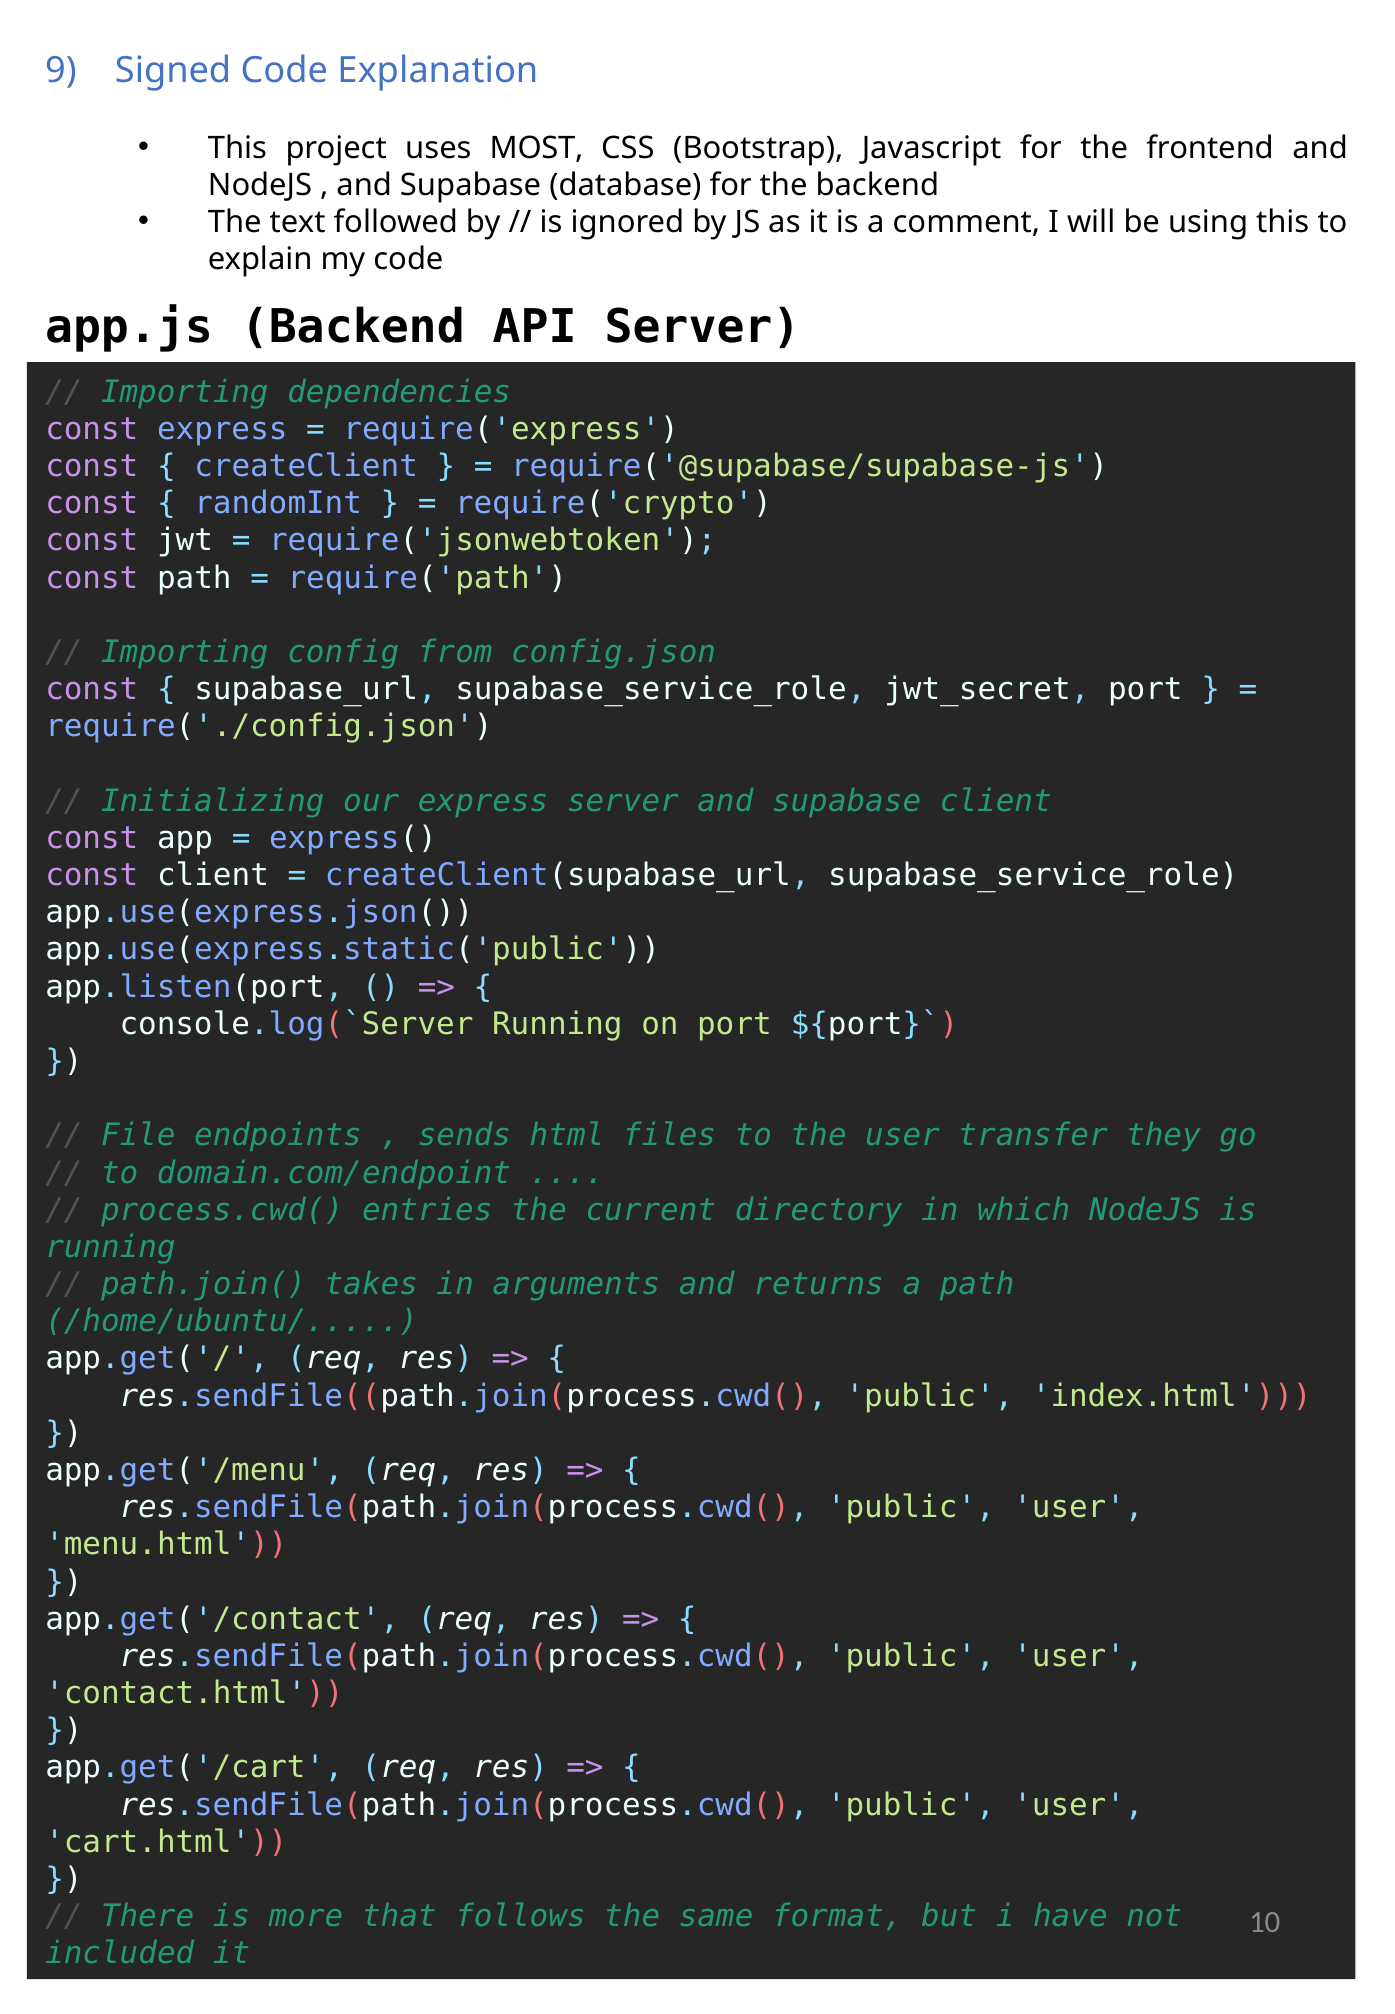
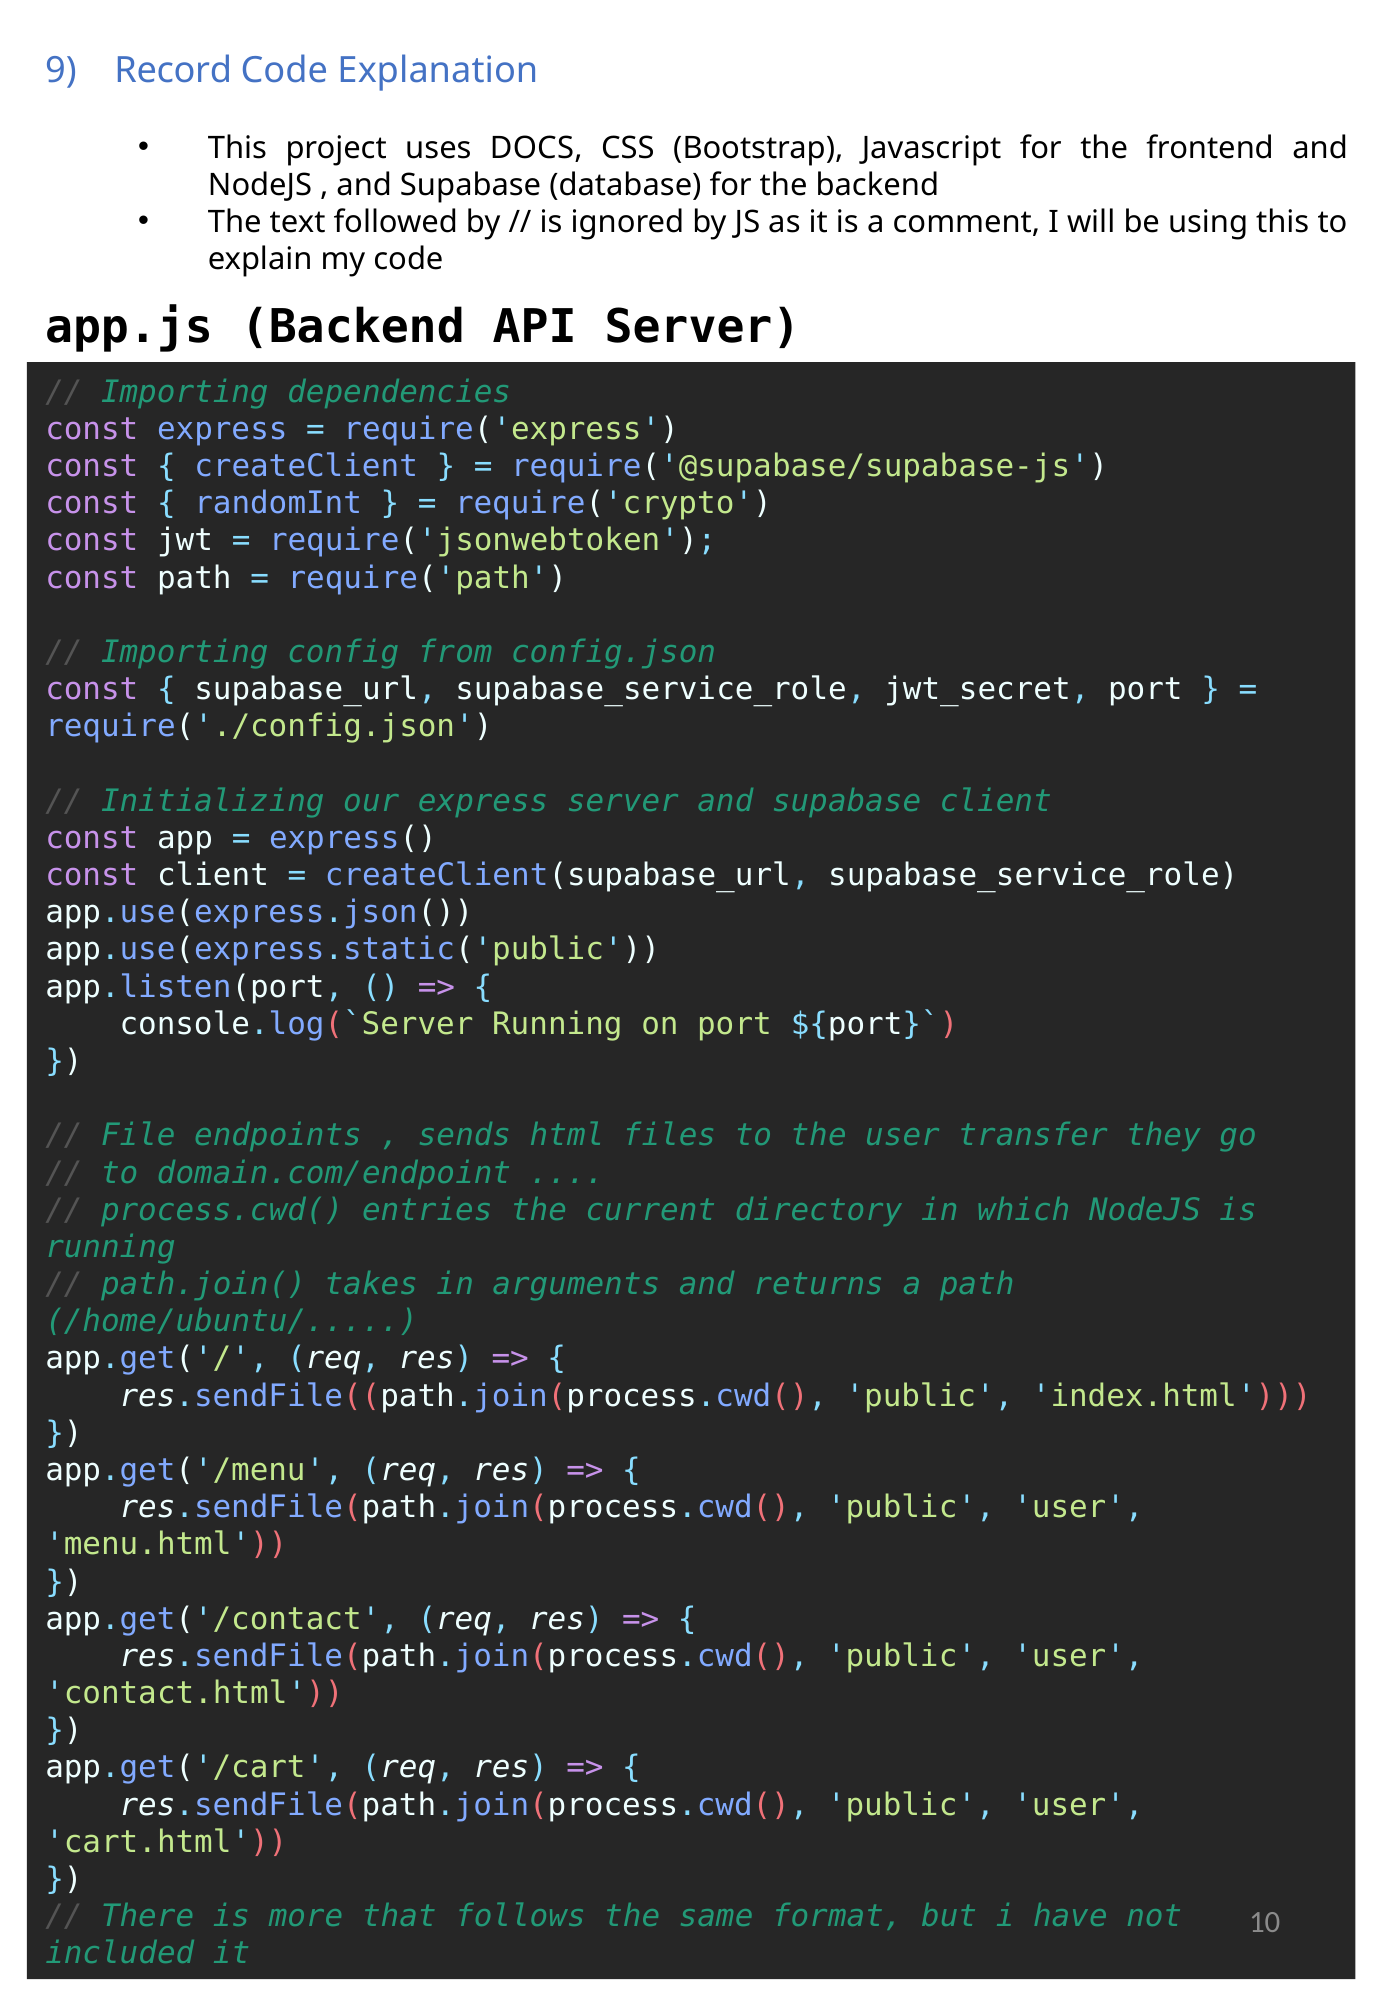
Signed: Signed -> Record (173, 71)
MOST: MOST -> DOCS (536, 148)
